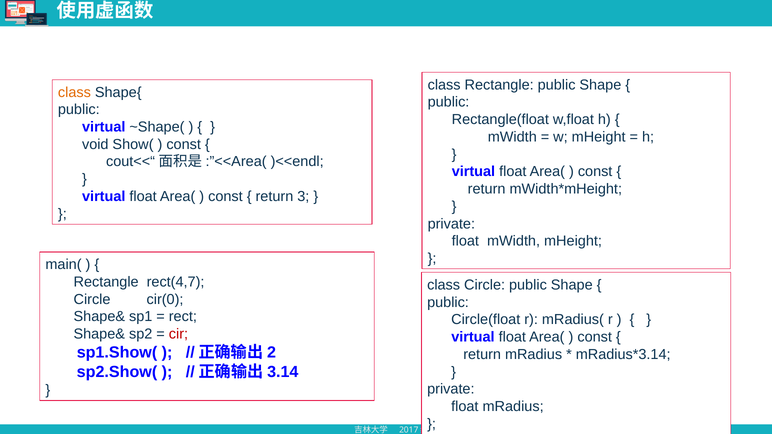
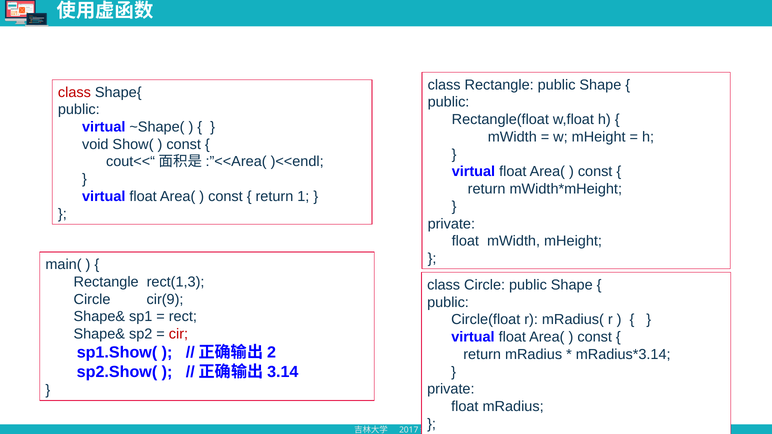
class colour: orange -> red (74, 92)
3: 3 -> 1 (303, 197)
rect(4,7: rect(4,7 -> rect(1,3 (176, 282)
cir(0: cir(0 -> cir(9 (165, 299)
